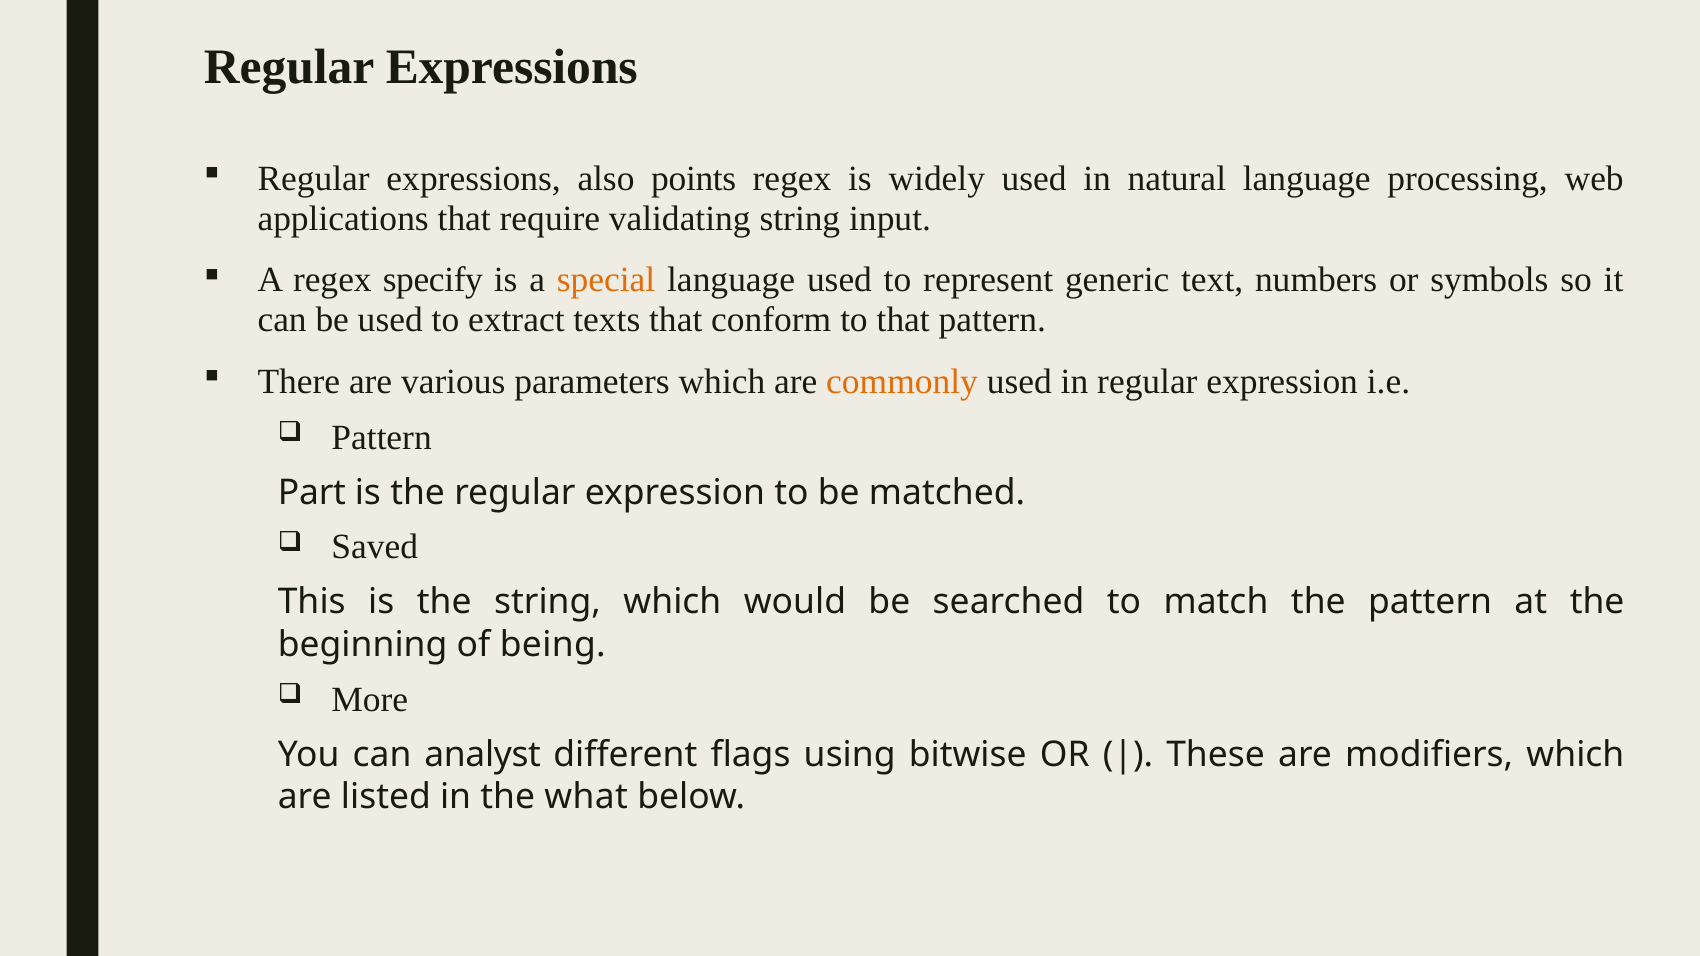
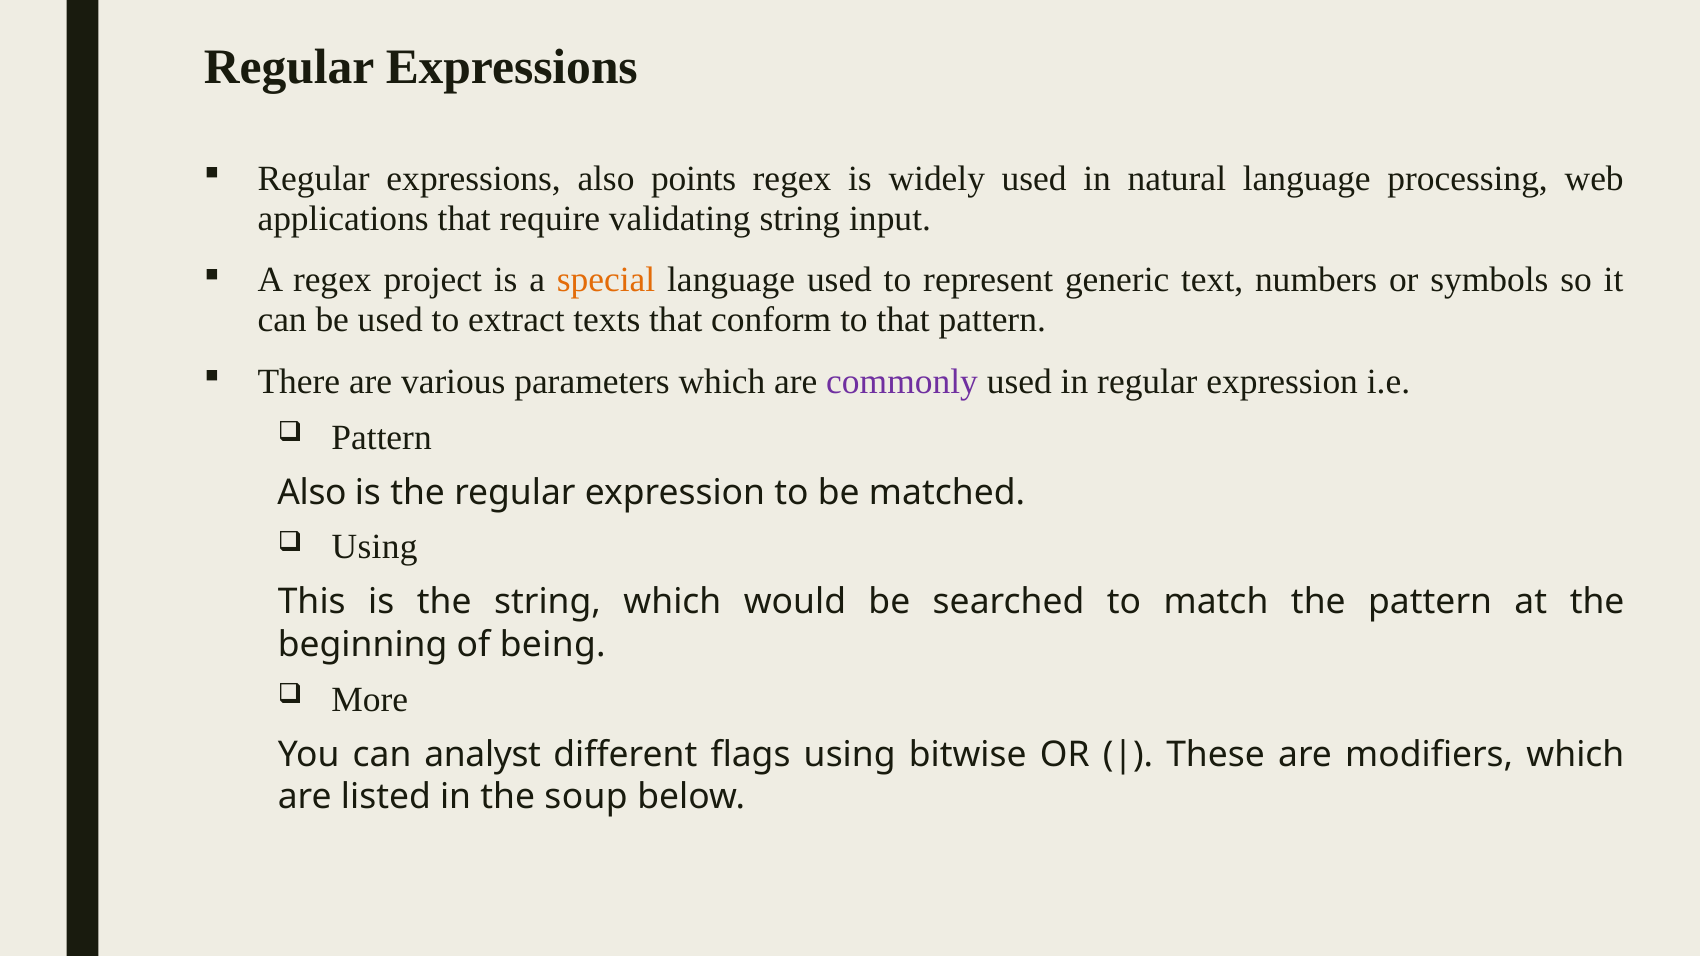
specify: specify -> project (433, 280)
commonly colour: orange -> purple (902, 382)
Part: Part -> Also (312, 492)
Saved: Saved -> Using (375, 547)
what: what -> soup (586, 797)
